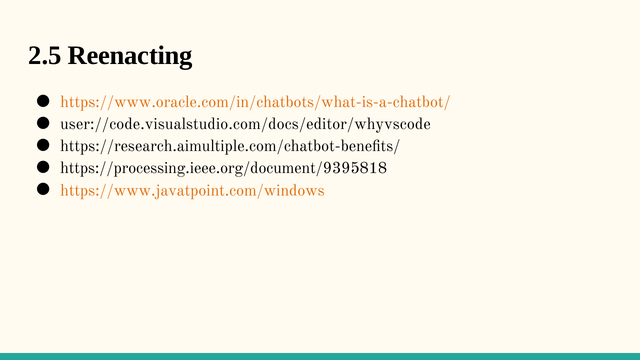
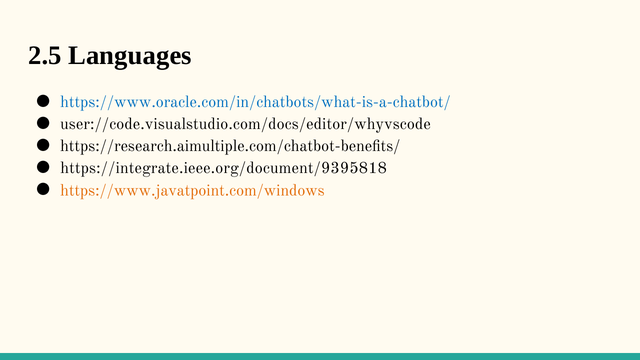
Reenacting: Reenacting -> Languages (130, 55)
https://www.oracle.com/in/chatbots/what-is-a-chatbot/ colour: orange -> blue (255, 102)
https://processing.ieee.org/document/9395818: https://processing.ieee.org/document/9395818 -> https://integrate.ieee.org/document/9395818 (224, 168)
